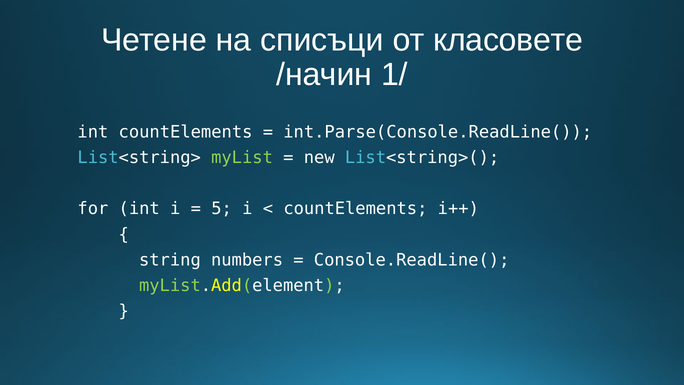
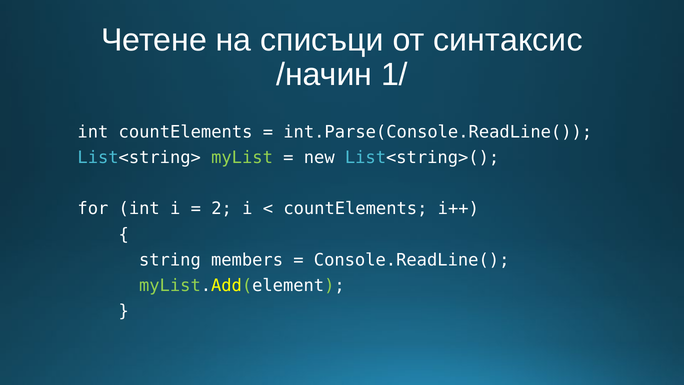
класовете: класовете -> синтаксис (508, 40)
5: 5 -> 2 (222, 209)
numbers: numbers -> members (247, 260)
